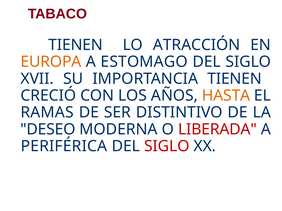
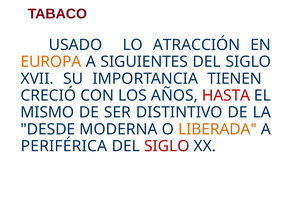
TIENEN: TIENEN -> USADO (76, 45)
ESTOMAGO: ESTOMAGO -> SIGUIENTES (144, 62)
HASTA colour: orange -> red (226, 96)
RAMAS: RAMAS -> MISMO (47, 113)
DESEO: DESEO -> DESDE (48, 130)
LIBERADA colour: red -> orange (217, 130)
